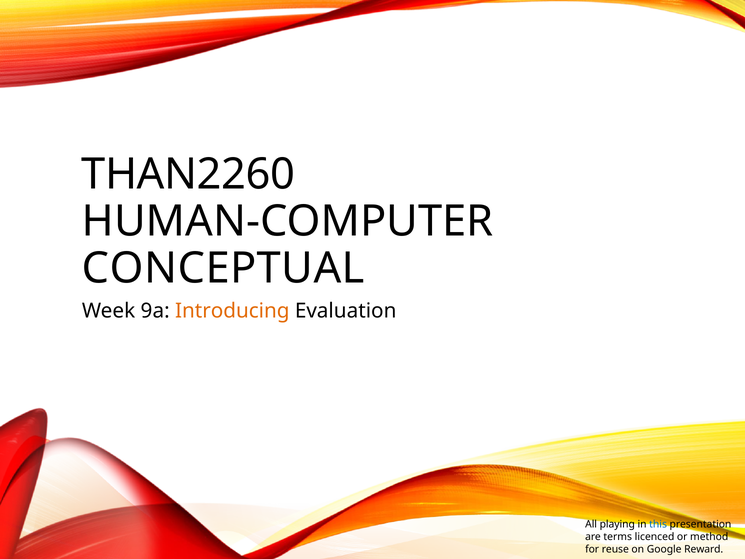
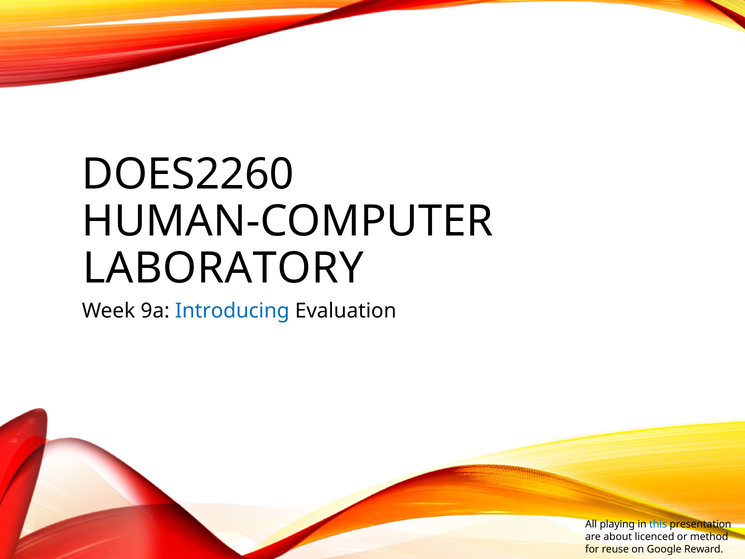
THAN2260: THAN2260 -> DOES2260 (188, 174)
CONCEPTUAL: CONCEPTUAL -> LABORATORY (223, 268)
Introducing colour: orange -> blue (232, 311)
terms: terms -> about (618, 537)
